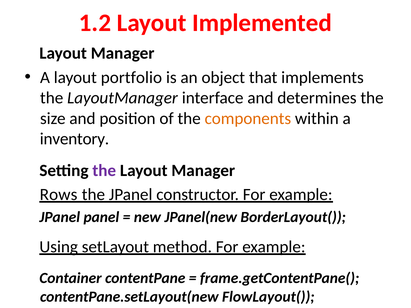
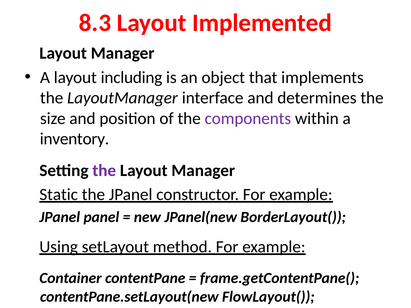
1.2: 1.2 -> 8.3 (95, 23)
portfolio: portfolio -> including (132, 77)
components colour: orange -> purple (248, 119)
Rows: Rows -> Static (59, 195)
